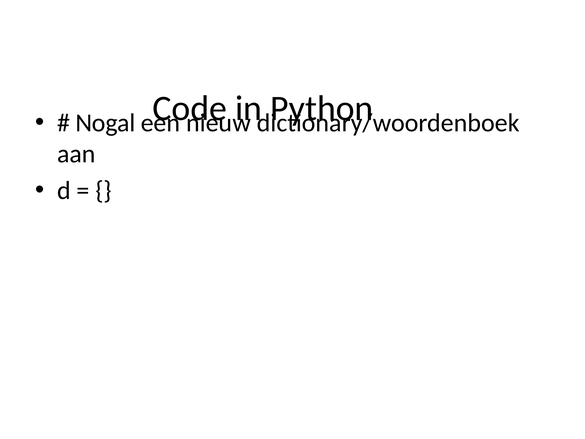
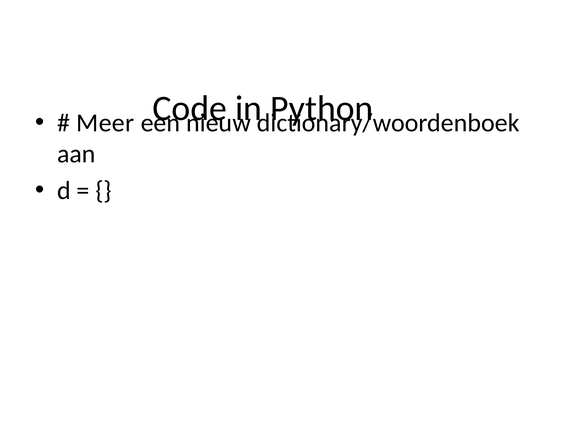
Nogal: Nogal -> Meer (105, 123)
